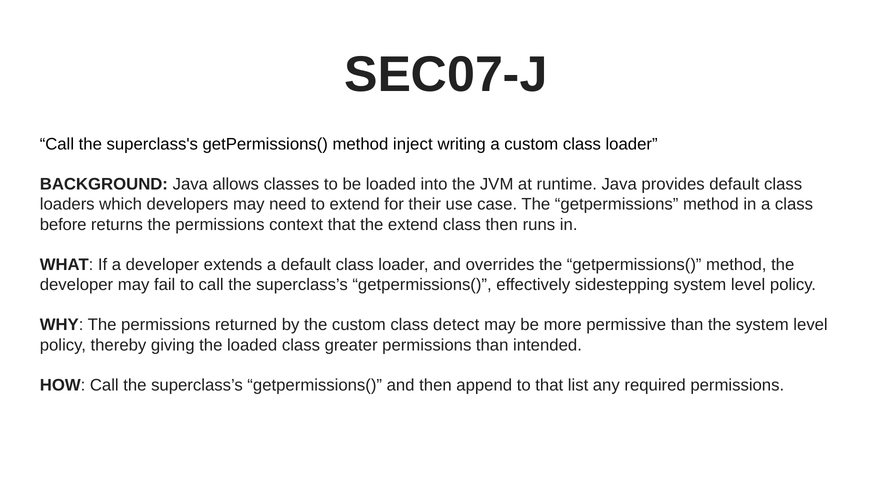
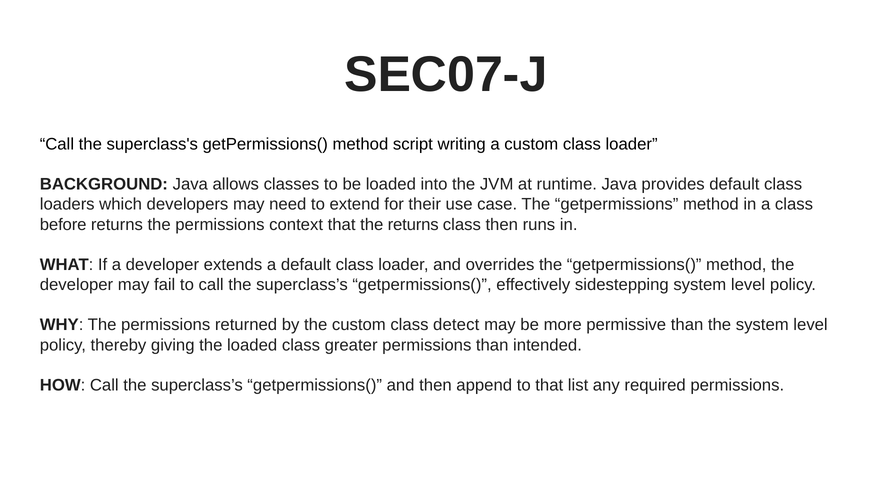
inject: inject -> script (413, 144)
the extend: extend -> returns (413, 224)
